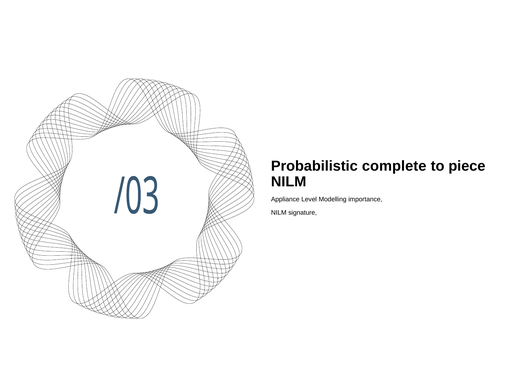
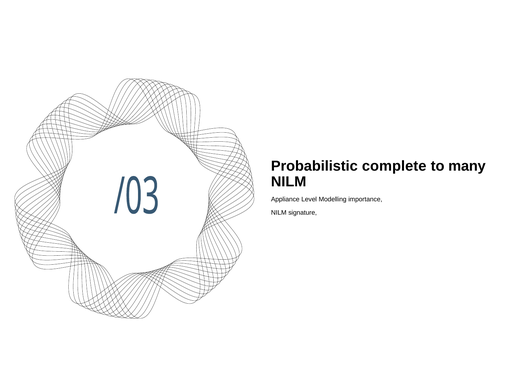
piece: piece -> many (467, 166)
